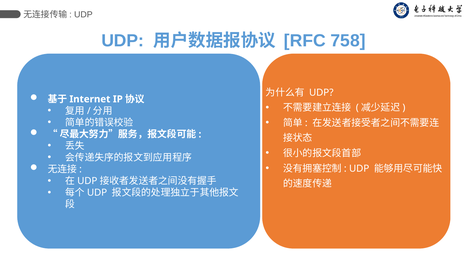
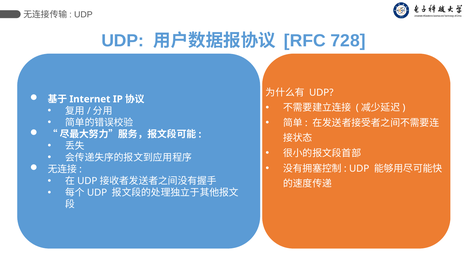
758: 758 -> 728 (348, 41)
